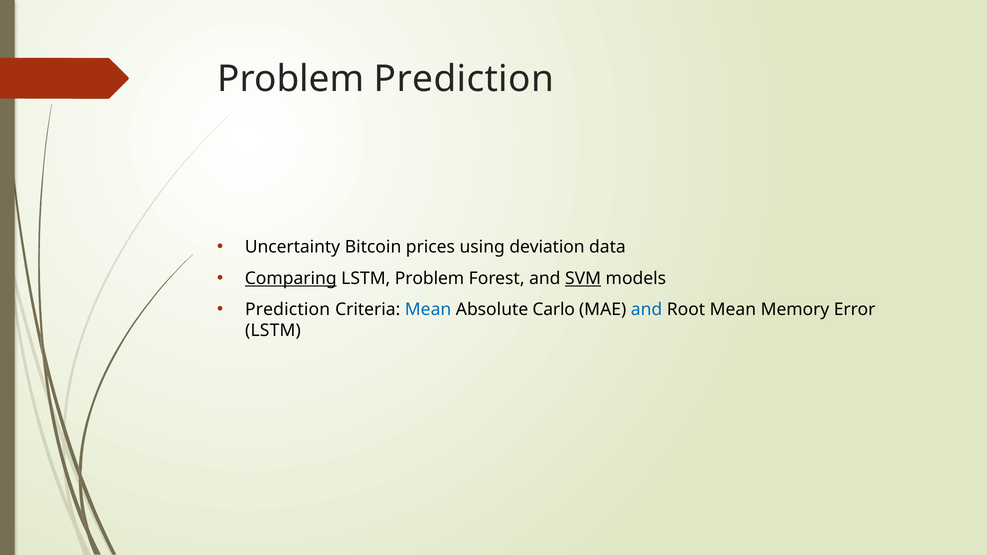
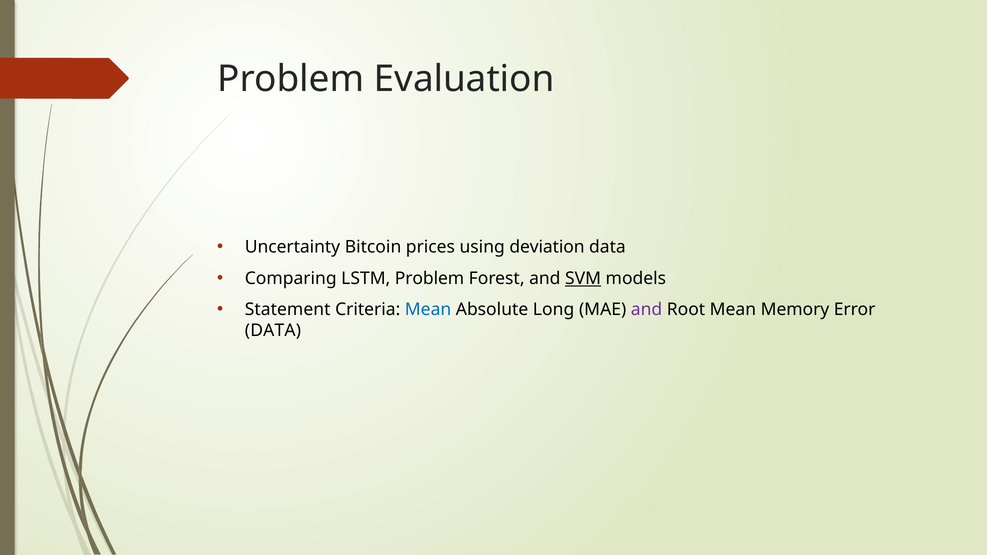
Problem Prediction: Prediction -> Evaluation (464, 79)
Comparing underline: present -> none (291, 279)
Prediction: Prediction -> Statement (288, 310)
Carlo: Carlo -> Long (554, 310)
and colour: blue -> purple (647, 310)
LSTM: LSTM -> DATA (273, 331)
